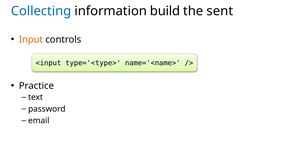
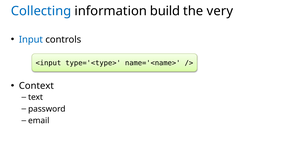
sent: sent -> very (220, 11)
Input colour: orange -> blue (31, 40)
Practice: Practice -> Context (36, 86)
